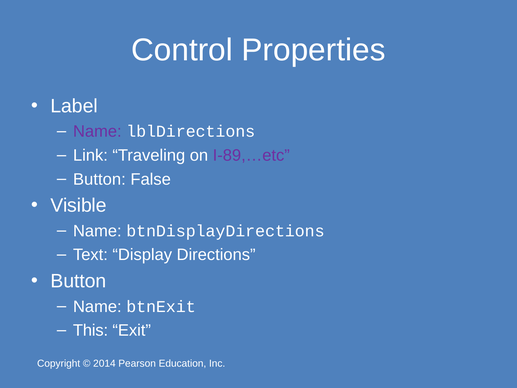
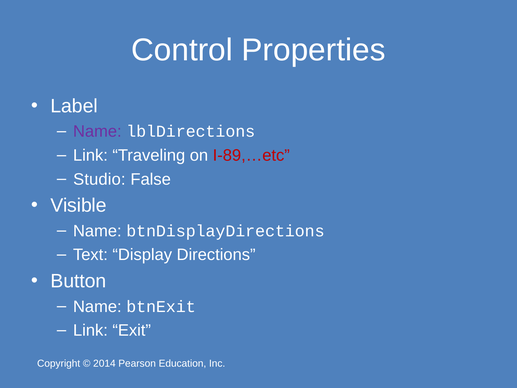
I-89,…etc colour: purple -> red (251, 155)
Button: Button -> Studio (99, 179)
This: This -> Link (90, 330)
